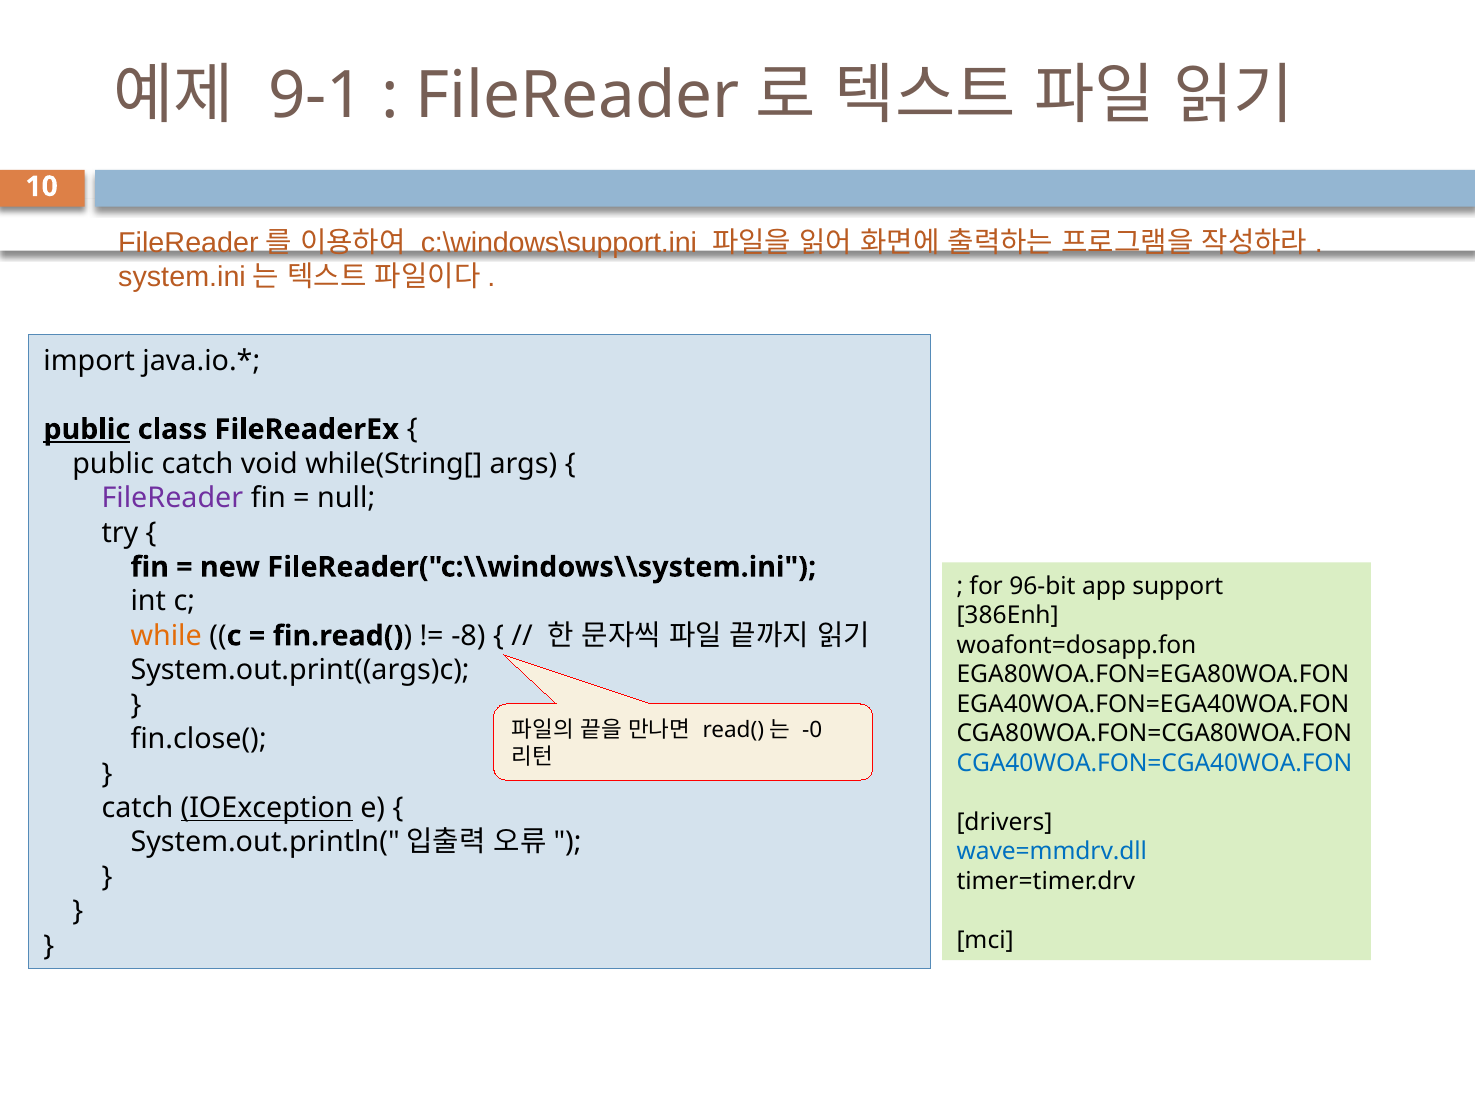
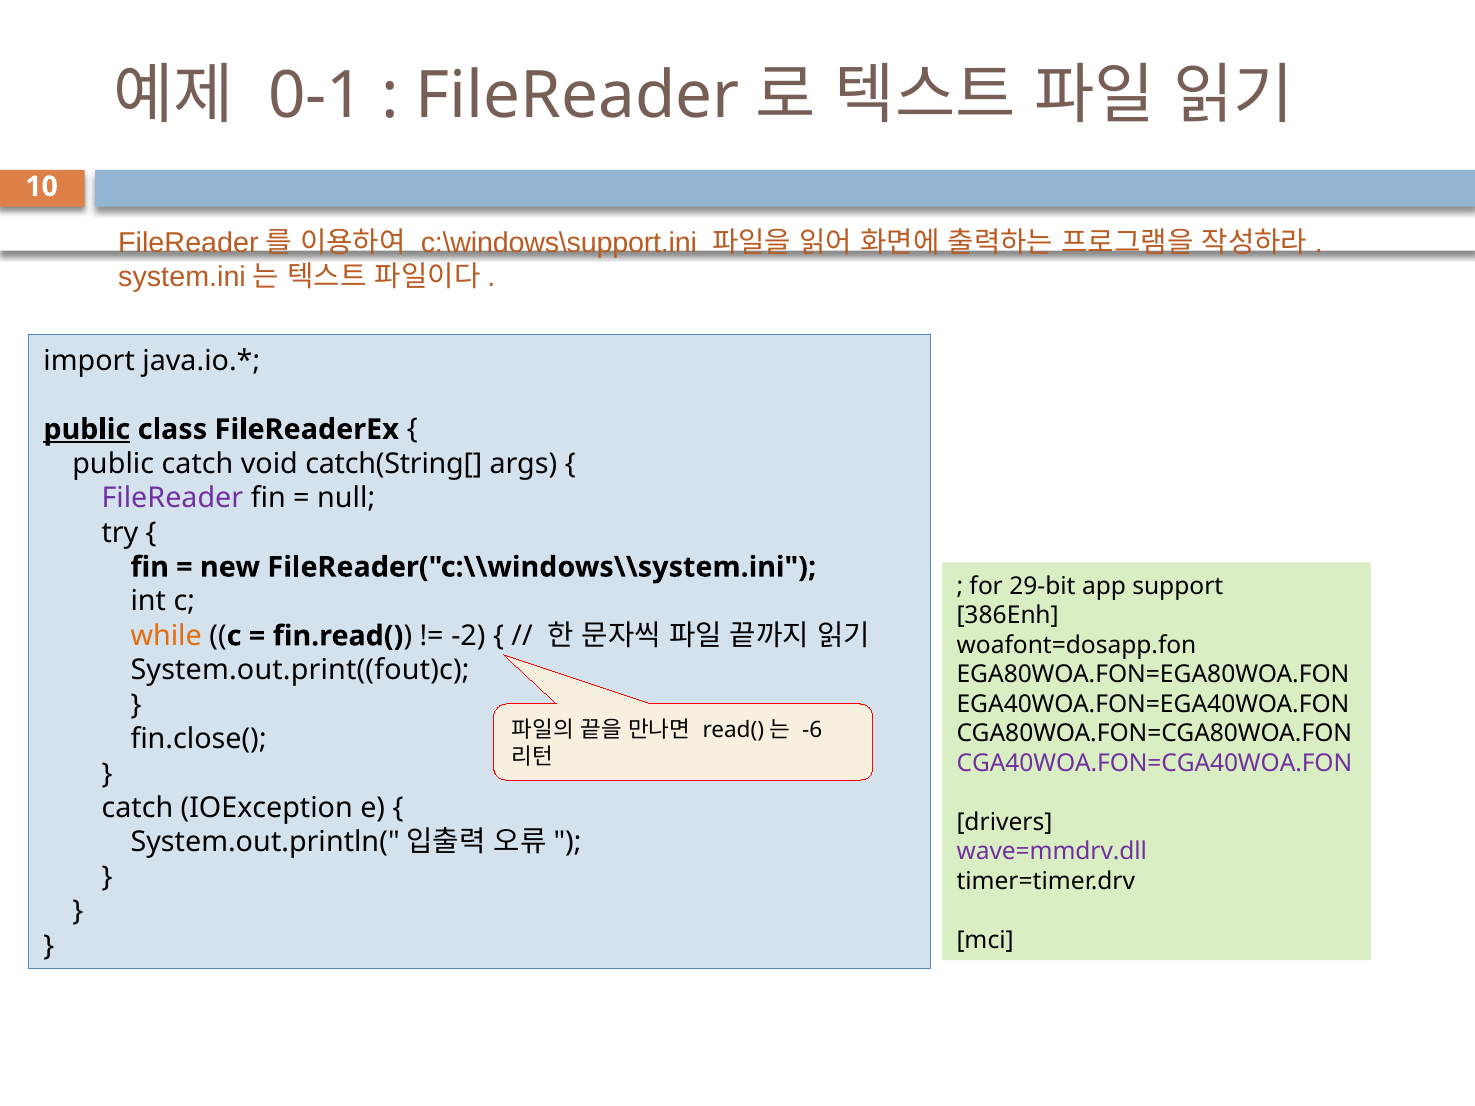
9-1: 9-1 -> 0-1 (316, 96)
while(String[: while(String[ -> catch(String[ (394, 464)
96-bit: 96-bit -> 29-bit (1042, 586)
-8: -8 -> -2 (468, 636)
System.out.print((args)c: System.out.print((args)c -> System.out.print((fout)c (300, 671)
-0: -0 -> -6 (812, 730)
CGA40WOA.FON=CGA40WOA.FON colour: blue -> purple (1154, 763)
IOException underline: present -> none (267, 808)
wave=mmdrv.dll colour: blue -> purple (1052, 852)
